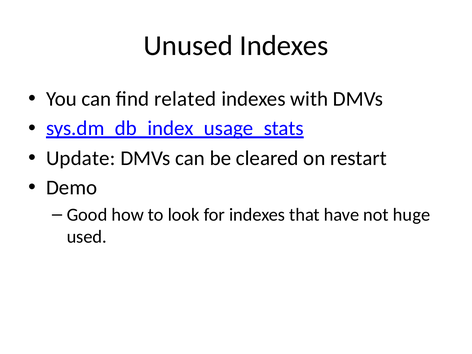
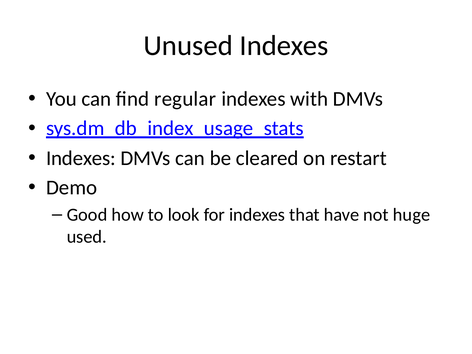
related: related -> regular (185, 99)
Update: Update -> Indexes (81, 158)
